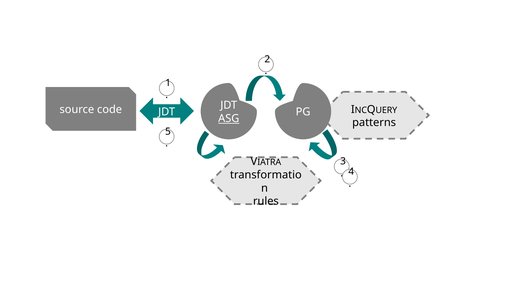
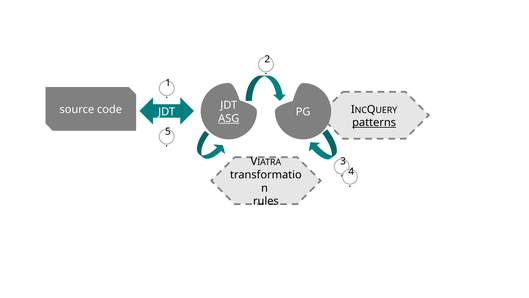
patterns underline: none -> present (374, 122)
